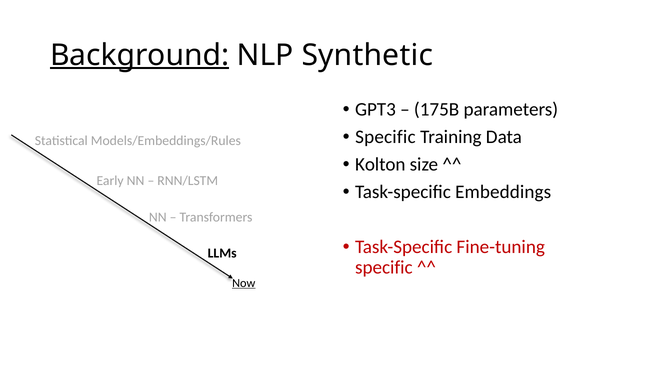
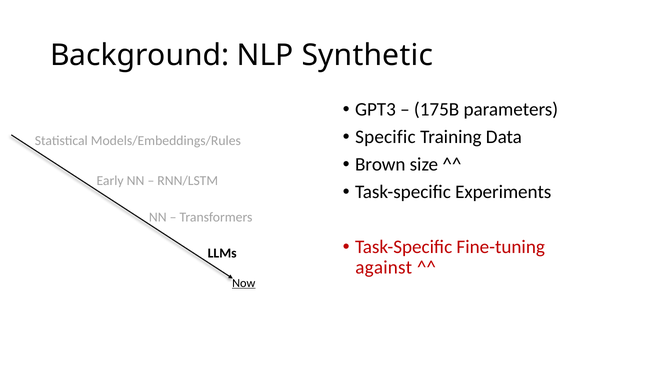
Background underline: present -> none (140, 55)
Kolton: Kolton -> Brown (380, 165)
Embeddings: Embeddings -> Experiments (503, 192)
specific: specific -> against (384, 268)
